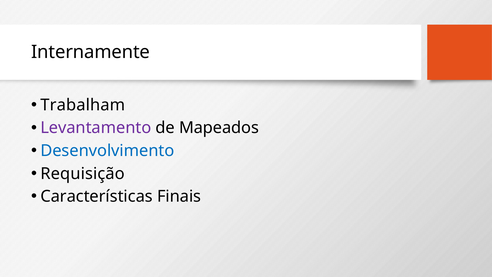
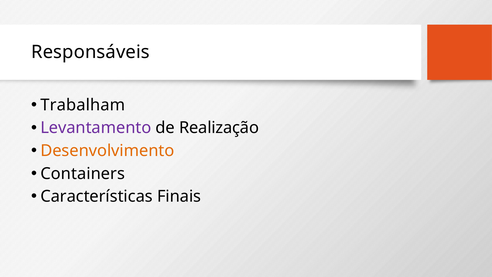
Internamente: Internamente -> Responsáveis (90, 52)
Mapeados: Mapeados -> Realização (219, 128)
Desenvolvimento colour: blue -> orange (107, 151)
Requisição: Requisição -> Containers (83, 173)
